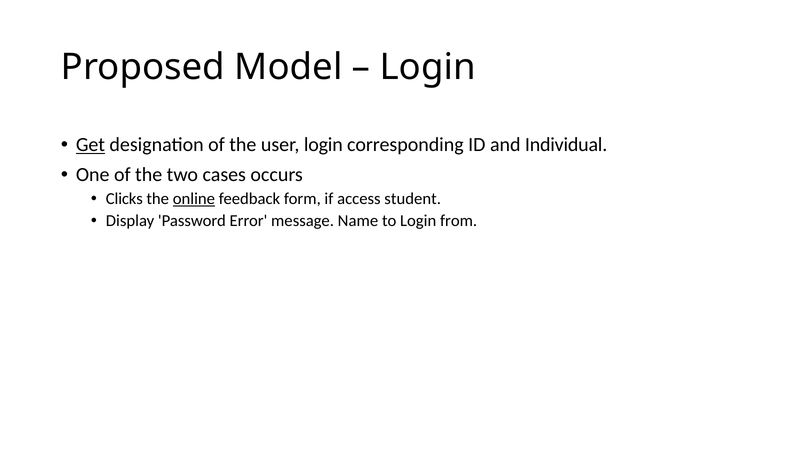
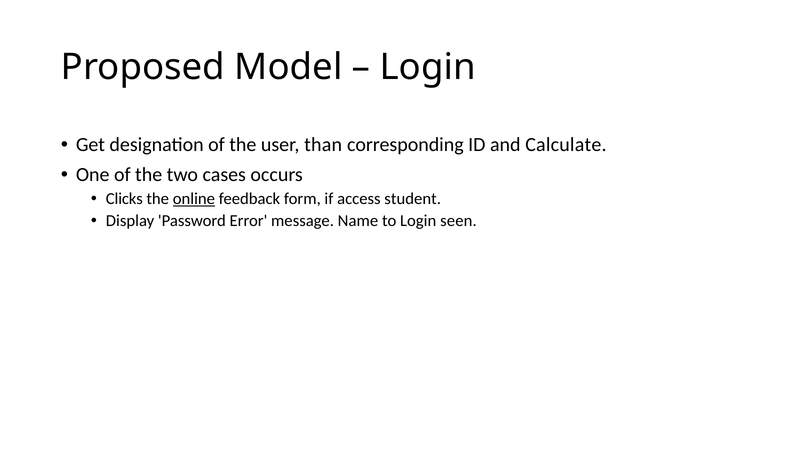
Get underline: present -> none (90, 145)
user login: login -> than (323, 145)
Individual: Individual -> Calculate (566, 145)
from: from -> seen (458, 221)
